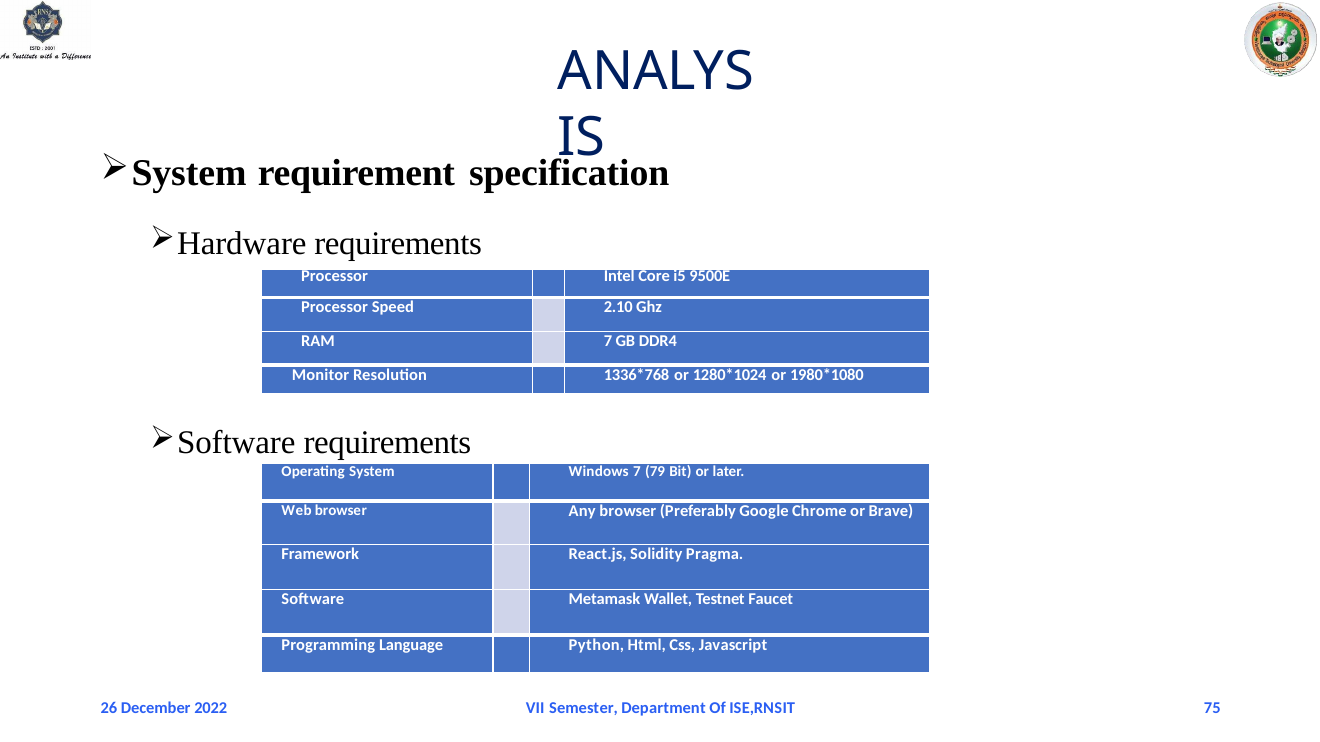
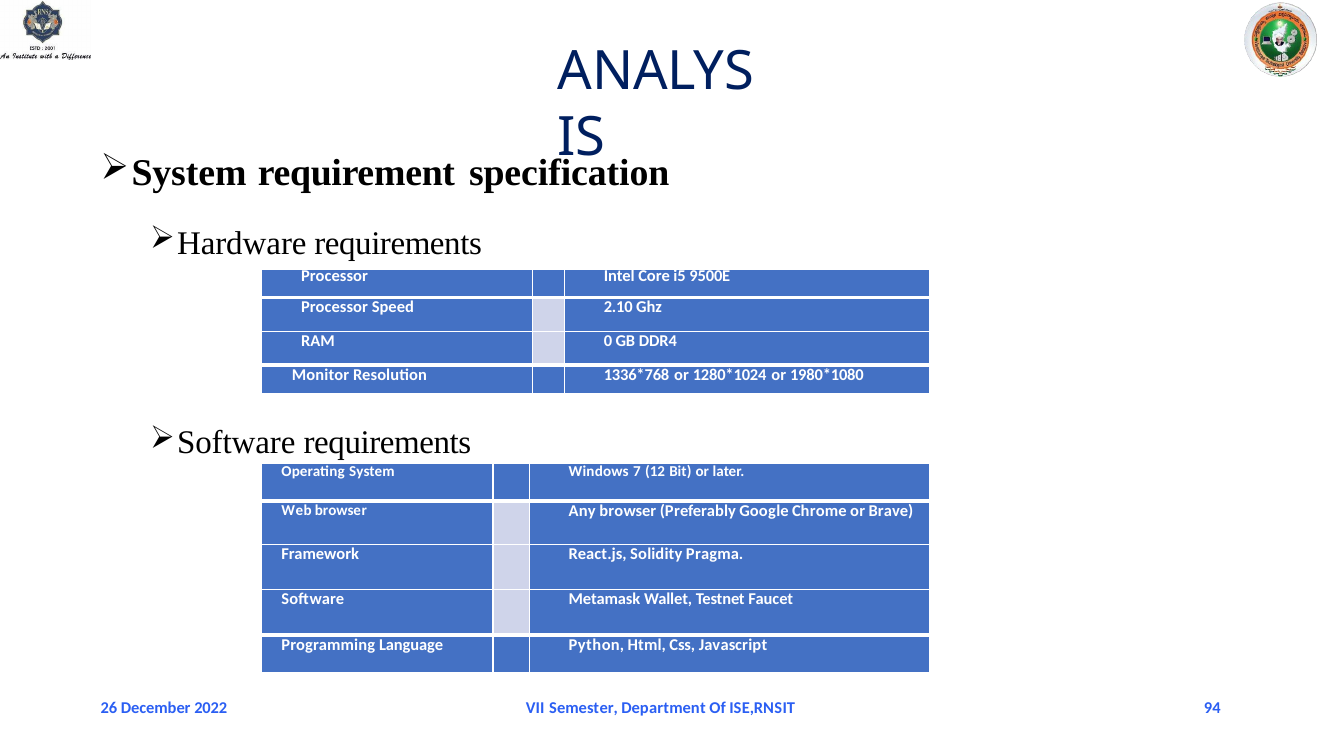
RAM 7: 7 -> 0 (608, 341)
79: 79 -> 12 (655, 472)
75: 75 -> 94 (1212, 709)
